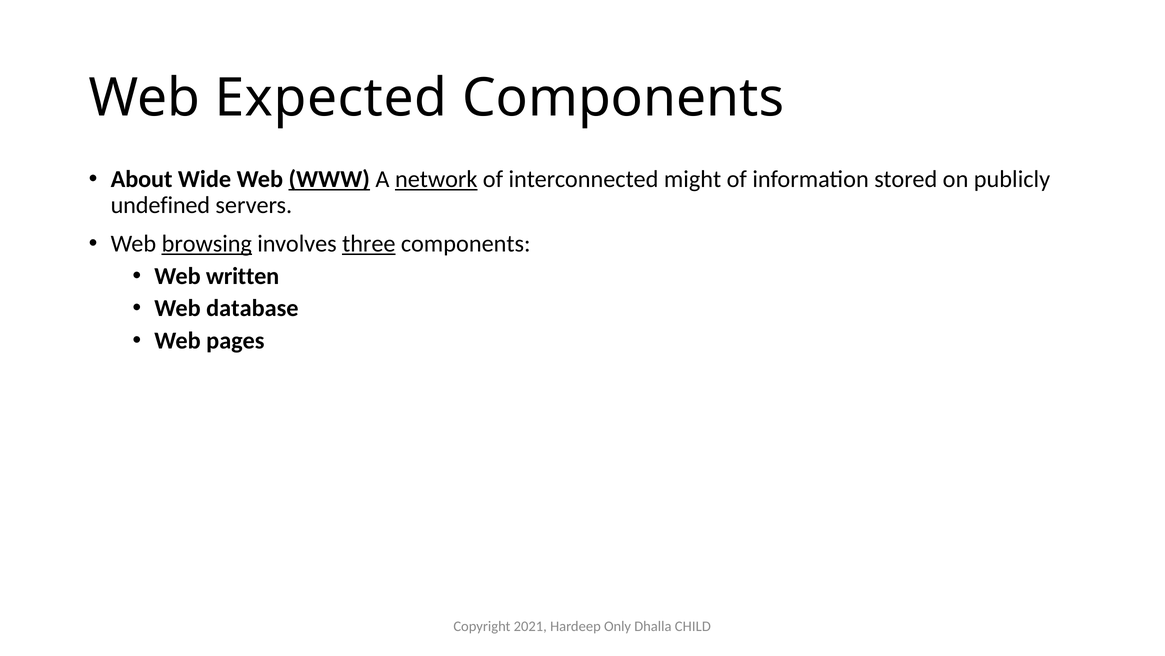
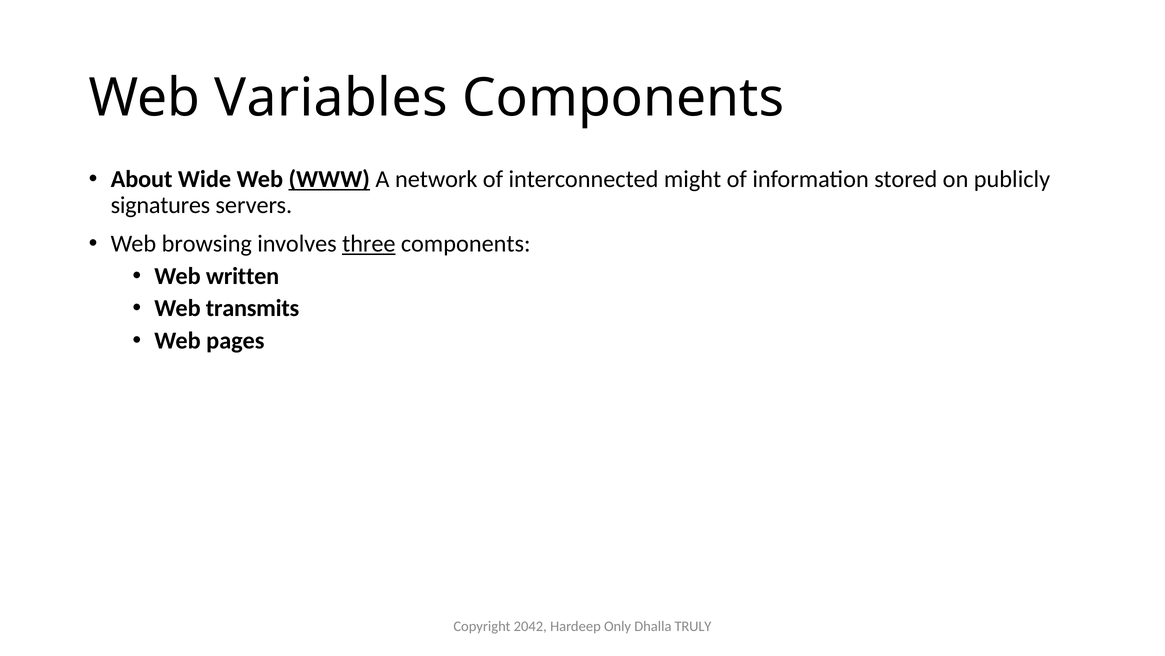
Expected: Expected -> Variables (331, 98)
network underline: present -> none (436, 179)
undefined: undefined -> signatures (160, 205)
browsing underline: present -> none (207, 244)
database: database -> transmits (253, 308)
2021: 2021 -> 2042 (530, 626)
CHILD: CHILD -> TRULY (693, 626)
